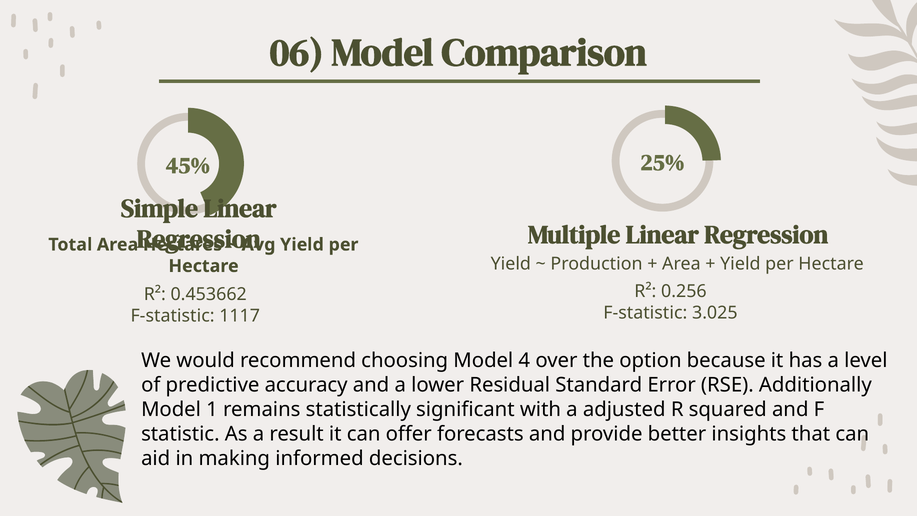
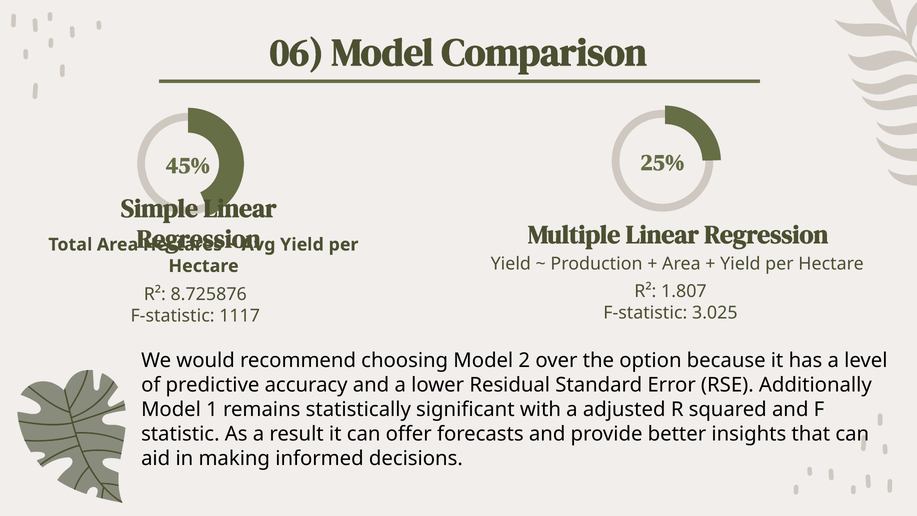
0.256: 0.256 -> 1.807 (684, 291)
0.453662: 0.453662 -> 8.725876 (209, 294)
4: 4 -> 2 (524, 360)
